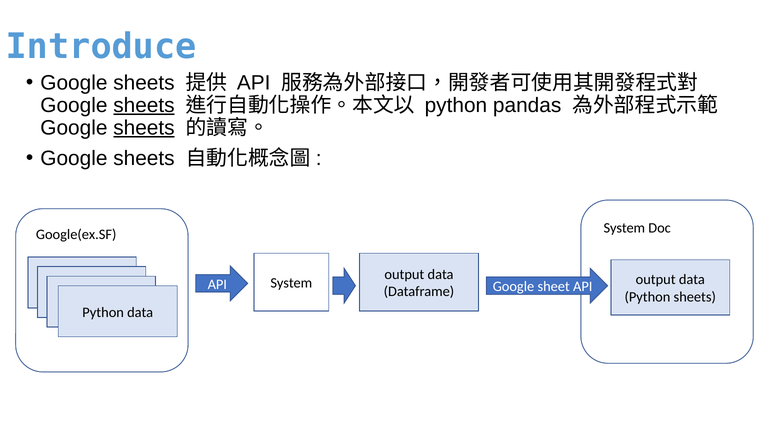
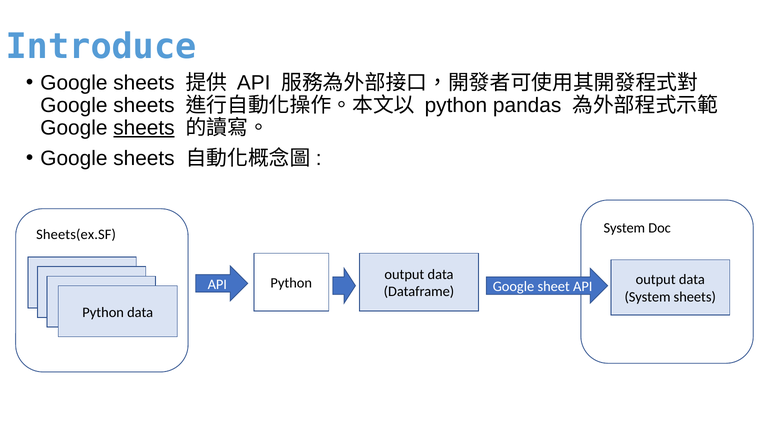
sheets underline: present -> none (144, 105)
Google(ex.SF: Google(ex.SF -> Sheets(ex.SF (76, 235)
System: System -> Python (291, 283)
Python: Python -> System (648, 297)
